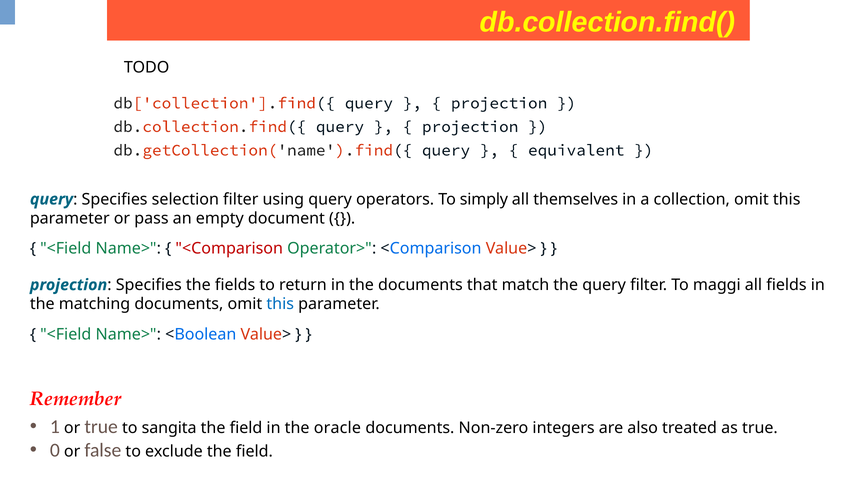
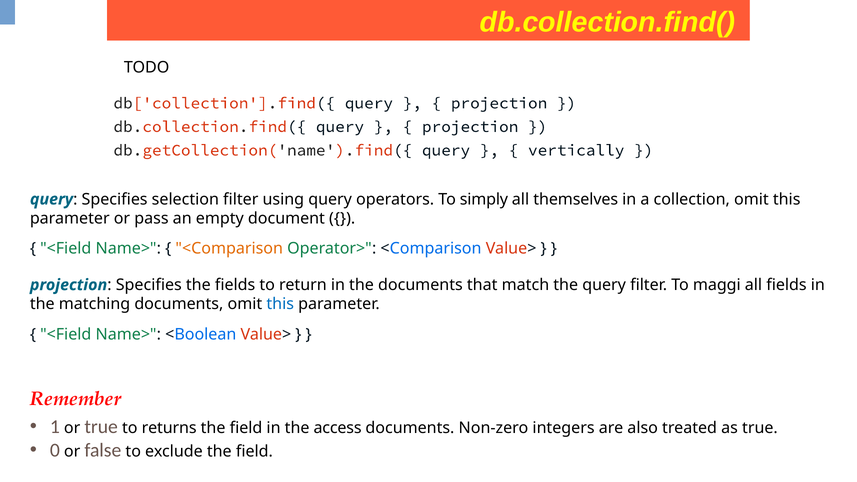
equivalent: equivalent -> vertically (576, 150)
<Comparison colour: red -> orange (229, 249)
sangita: sangita -> returns (169, 428)
oracle: oracle -> access (338, 428)
